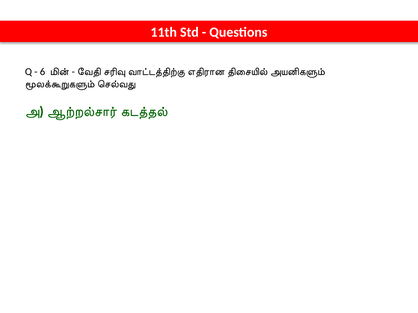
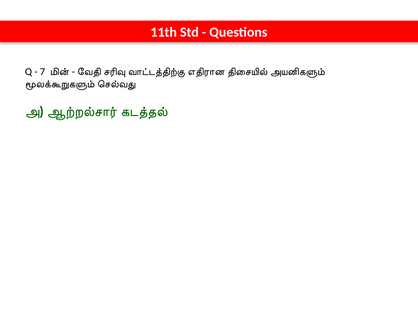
6: 6 -> 7 (43, 72)
